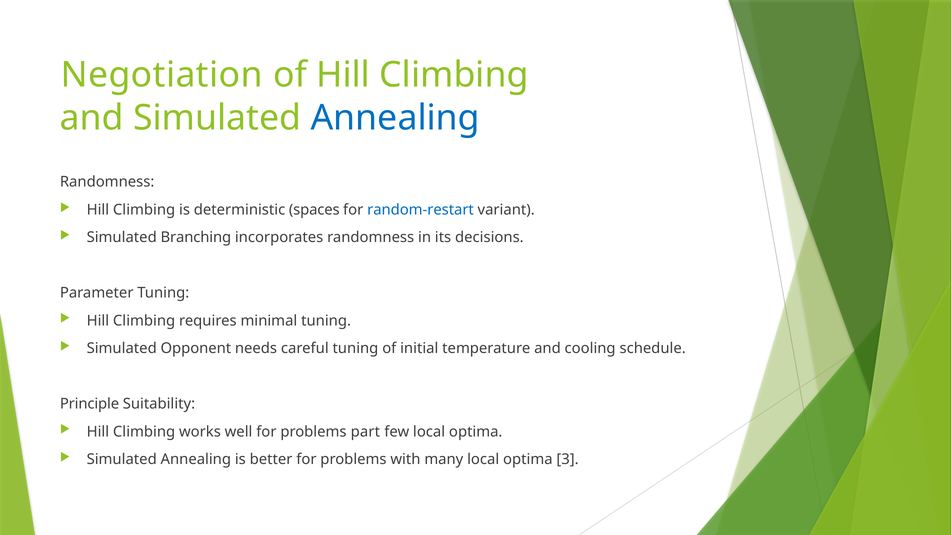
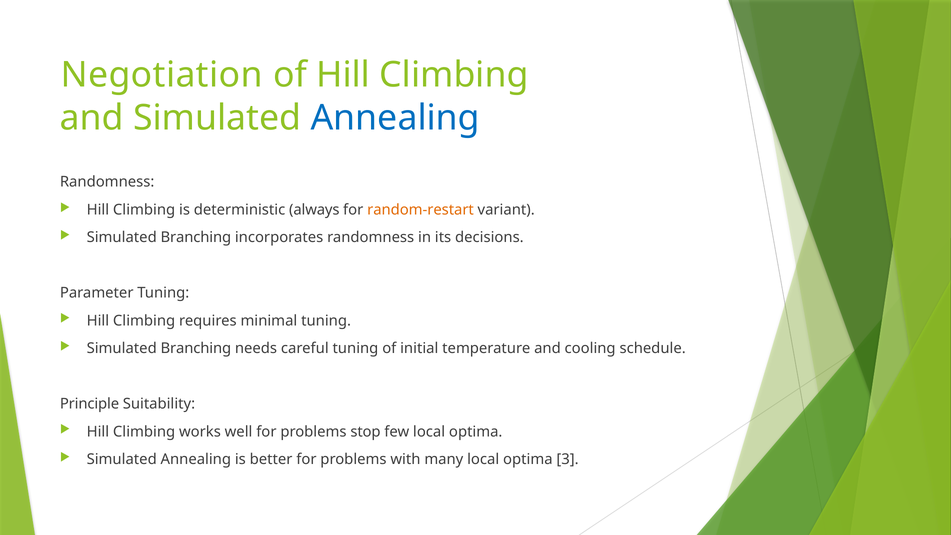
spaces: spaces -> always (314, 210)
random-restart colour: blue -> orange (421, 210)
Opponent: Opponent -> Branching (196, 349)
part: part -> stop (365, 432)
